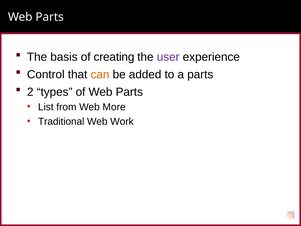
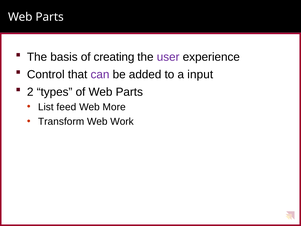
can colour: orange -> purple (100, 74)
a parts: parts -> input (200, 74)
from: from -> feed (66, 107)
Traditional: Traditional -> Transform (61, 121)
